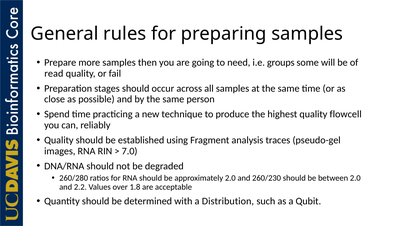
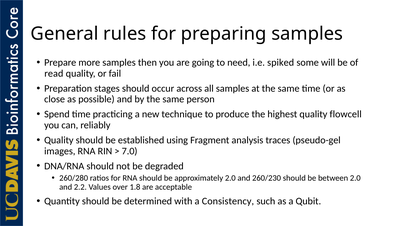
groups: groups -> spiked (281, 63)
Distribution: Distribution -> Consistency (228, 201)
